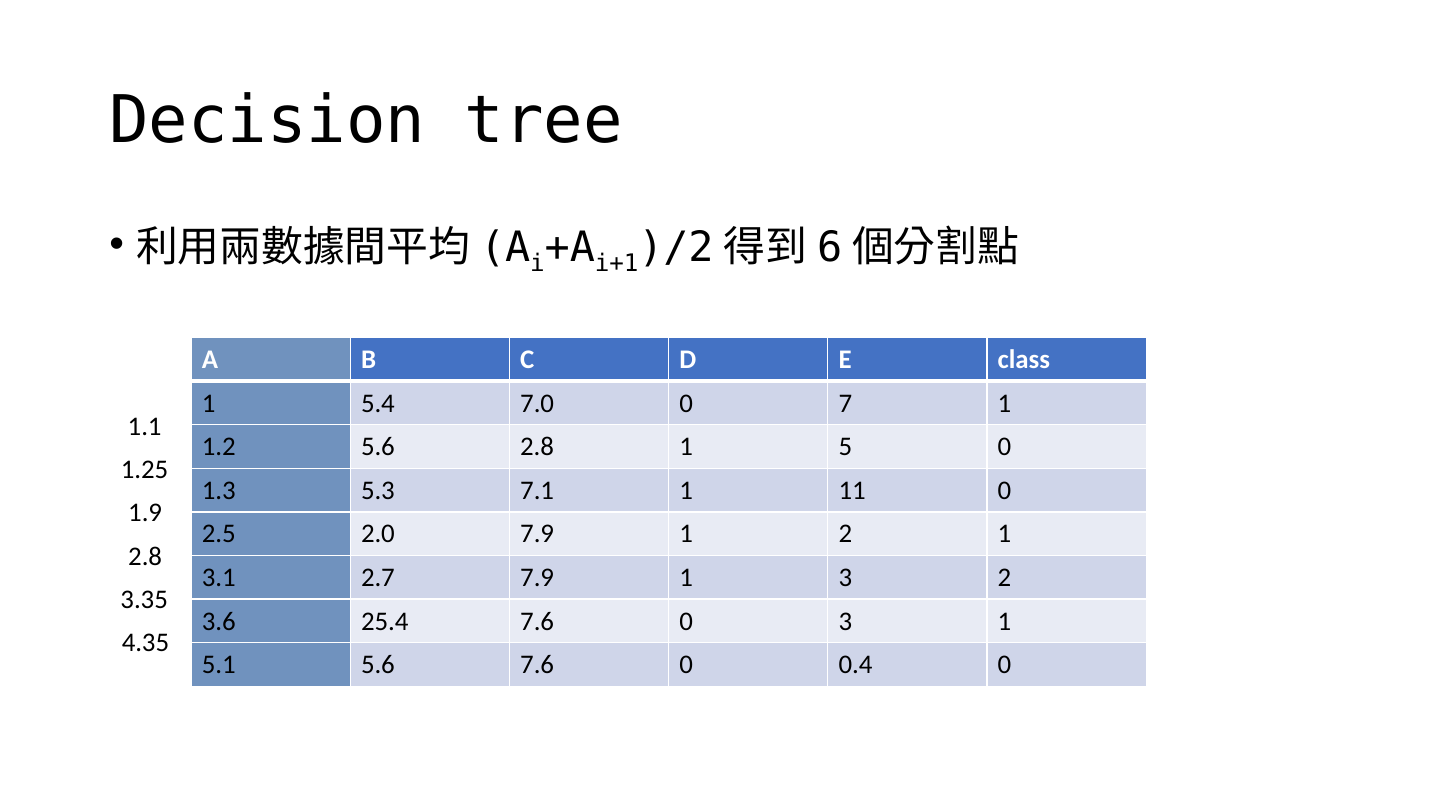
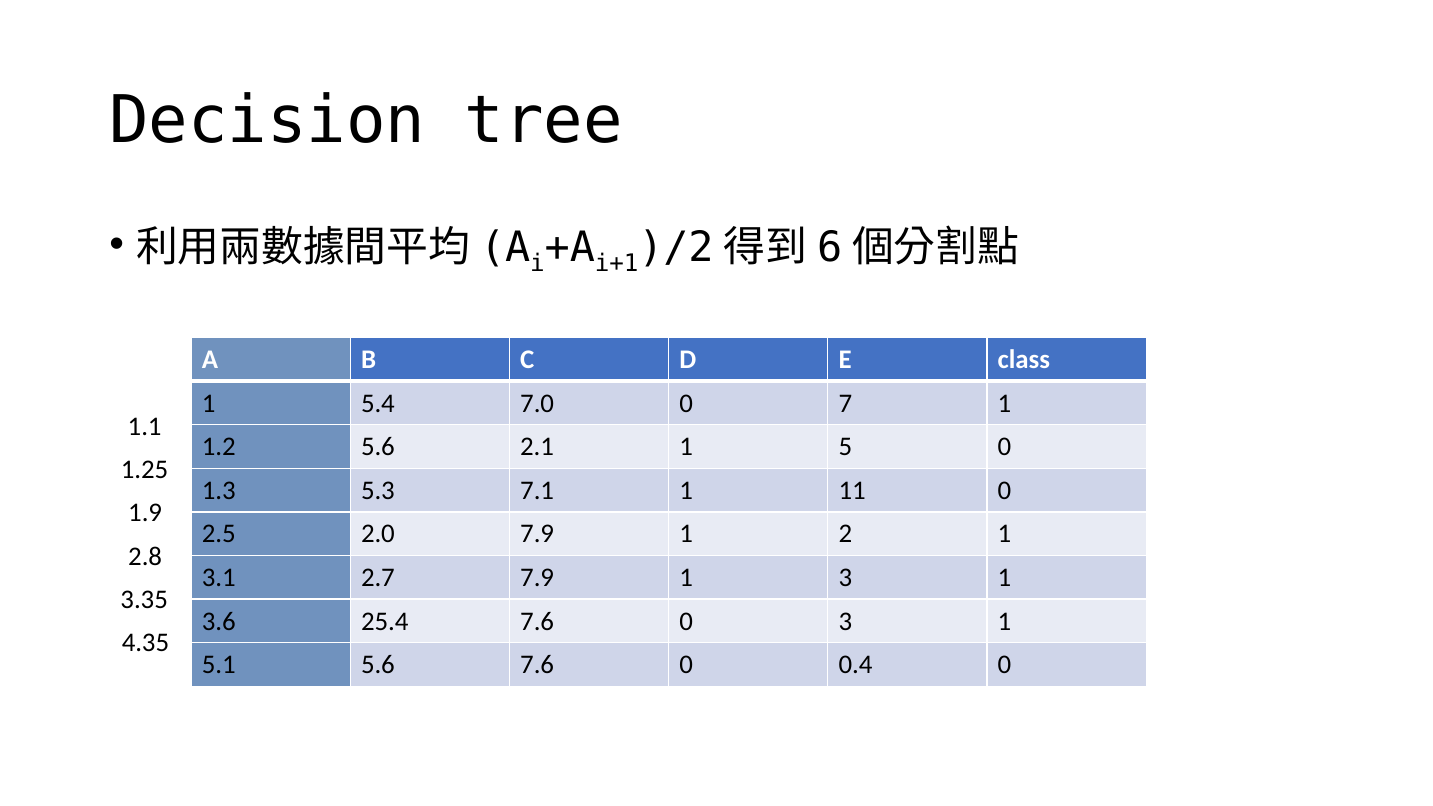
5.6 2.8: 2.8 -> 2.1 (537, 447)
1 3 2: 2 -> 1 (1005, 578)
